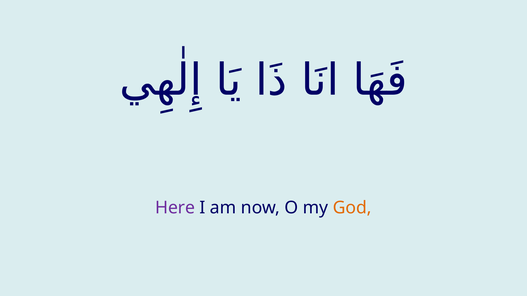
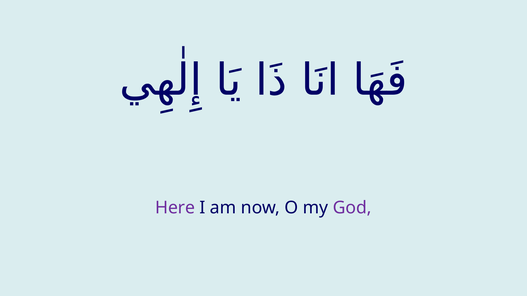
God colour: orange -> purple (352, 208)
